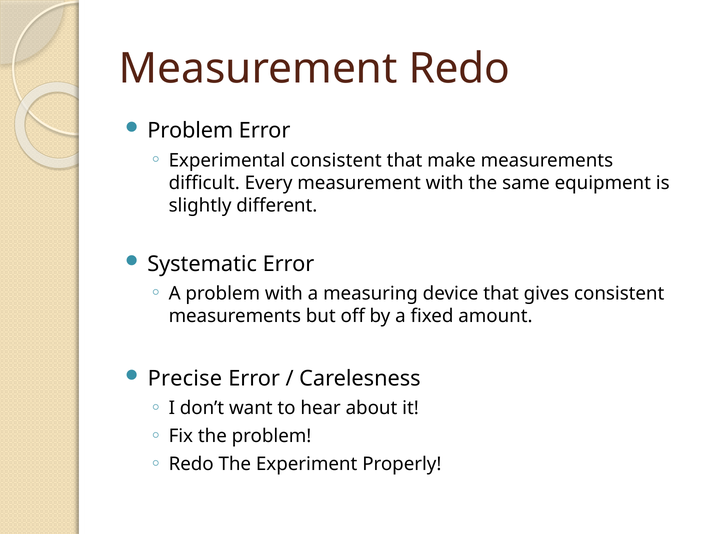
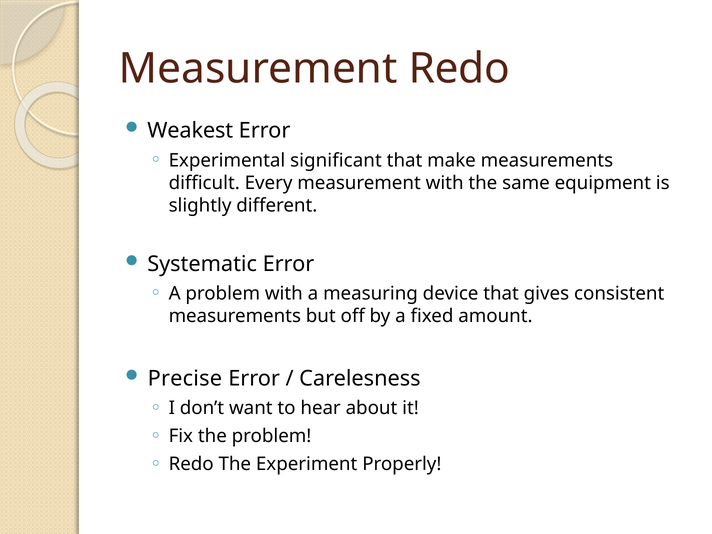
Problem: Problem -> Weakest (190, 131)
Experimental consistent: consistent -> significant (336, 160)
